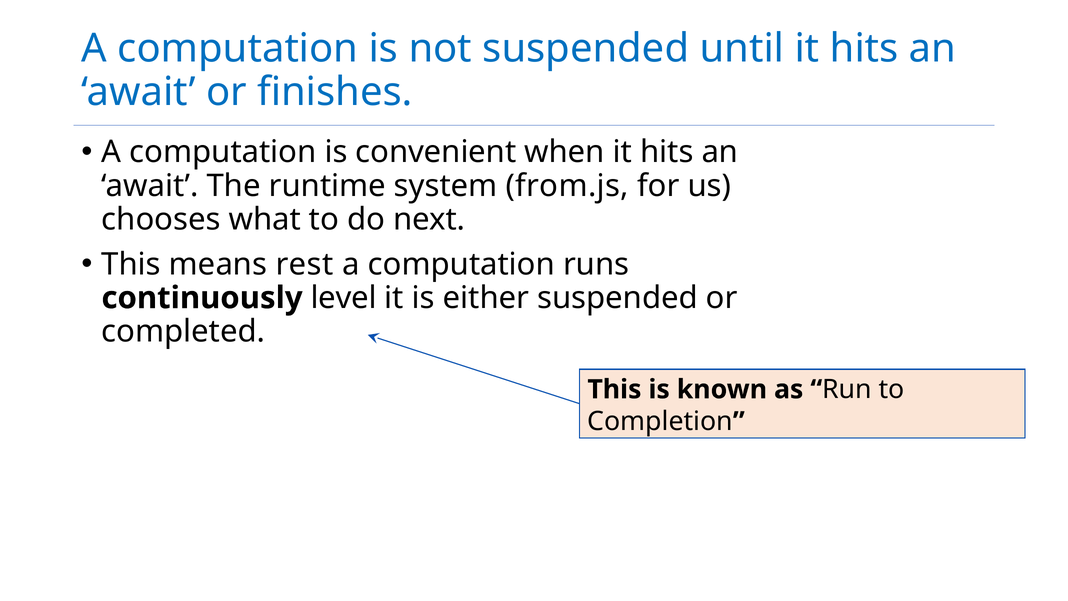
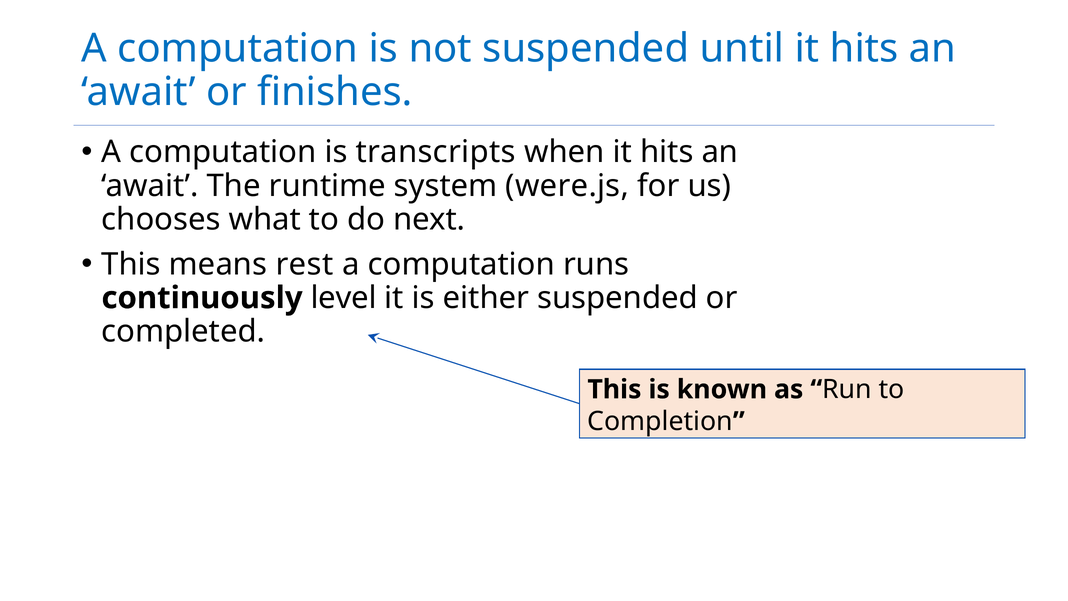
convenient: convenient -> transcripts (436, 152)
from.js: from.js -> were.js (567, 186)
